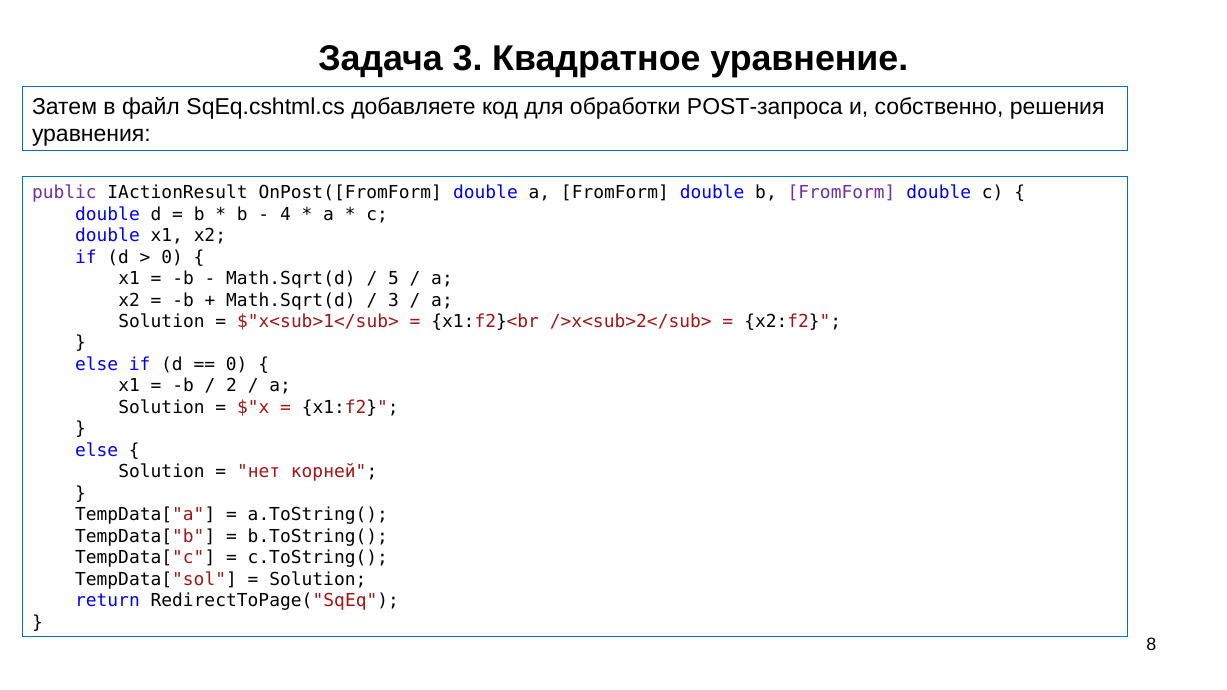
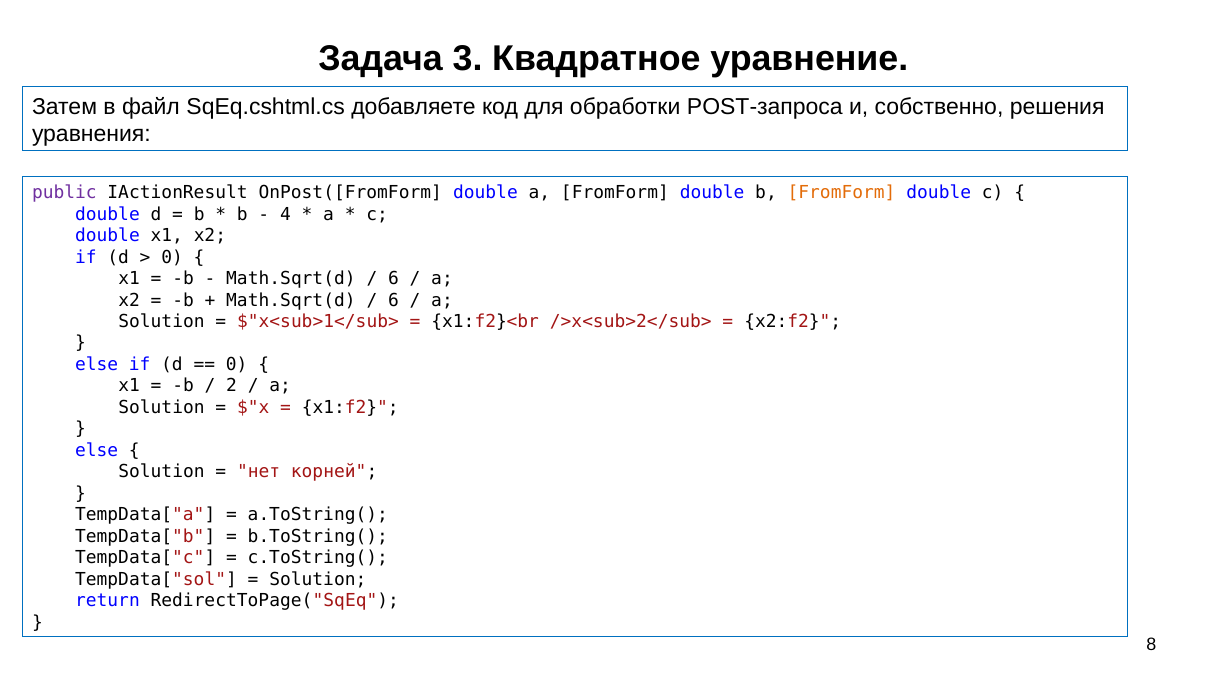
FromForm colour: purple -> orange (842, 193)
5: 5 -> 6 (393, 279)
3: 3 -> 6 (393, 300)
